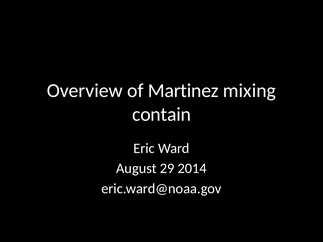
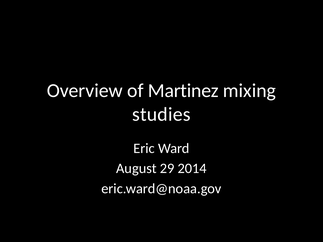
contain: contain -> studies (161, 114)
